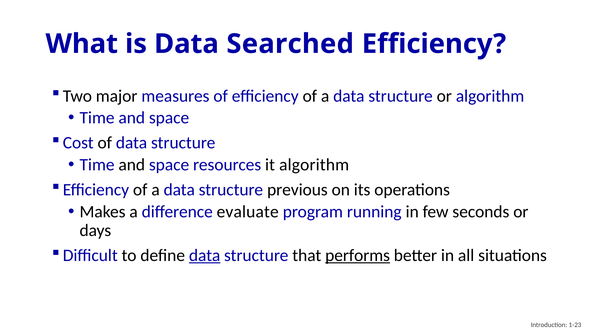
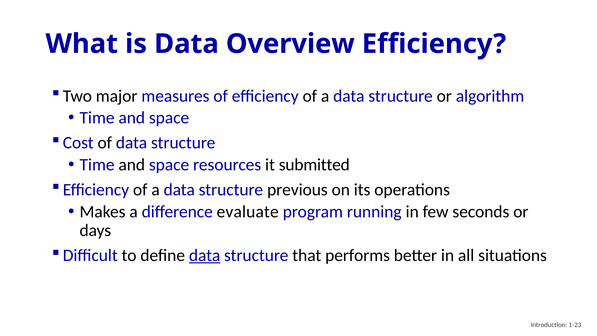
Searched: Searched -> Overview (290, 44)
it algorithm: algorithm -> submitted (314, 165)
performs underline: present -> none (358, 255)
